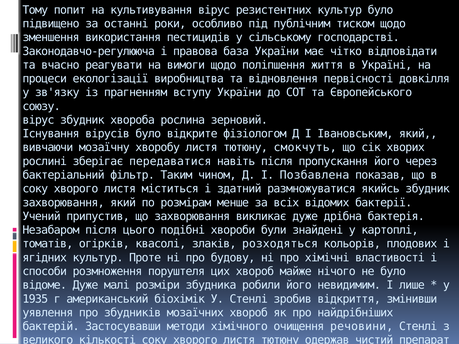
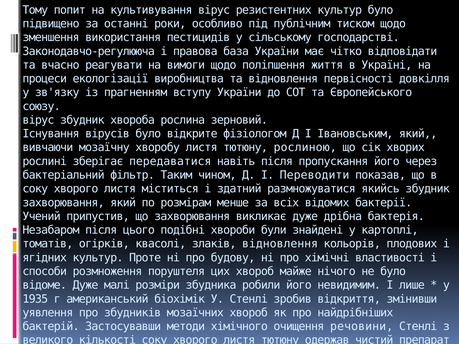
смокчуть: смокчуть -> рослиною (305, 148)
Позбавлена: Позбавлена -> Переводити (315, 175)
злаків розходяться: розходяться -> відновлення (280, 244)
